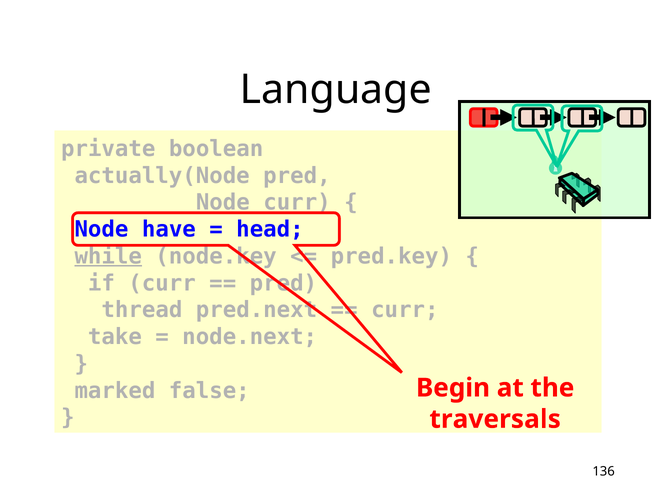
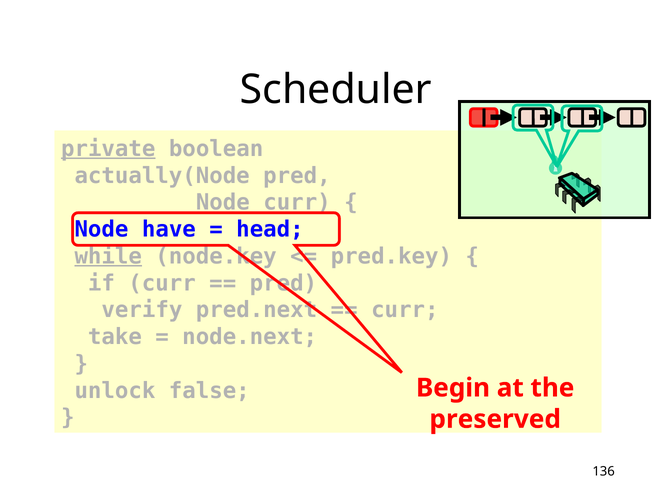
Language: Language -> Scheduler (336, 90)
private underline: none -> present (108, 149)
thread: thread -> verify (142, 310)
marked: marked -> unlock (115, 391)
traversals: traversals -> preserved (495, 419)
